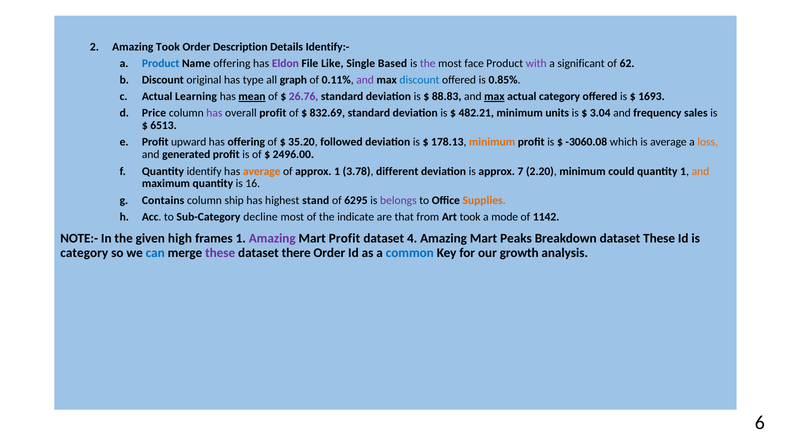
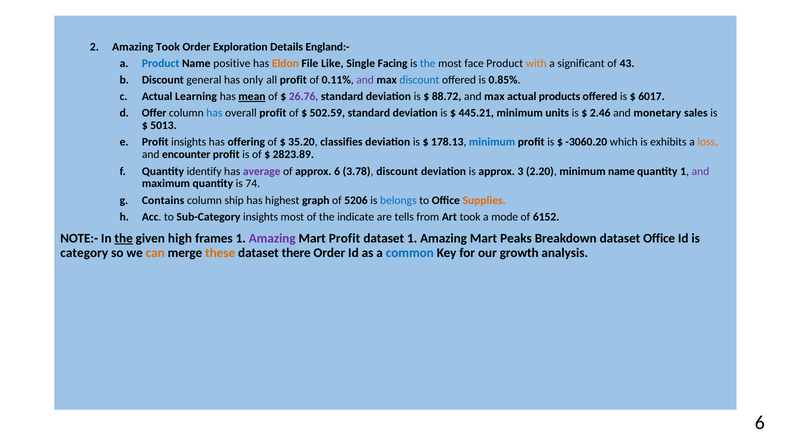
Description: Description -> Exploration (240, 47)
Identify:-: Identify:- -> England:- (328, 47)
Name offering: offering -> positive (232, 63)
Eldon colour: purple -> orange (285, 63)
Based: Based -> Facing (393, 63)
the colour: purple -> blue (428, 63)
with colour: purple -> orange (536, 63)
62: 62 -> 43 (627, 63)
original: original -> general (204, 80)
type: type -> only (253, 80)
all graph: graph -> profit (293, 80)
88.83: 88.83 -> 88.72 (447, 96)
max underline: present -> none (494, 96)
actual category: category -> products (560, 96)
1693: 1693 -> 6017 (652, 96)
Price: Price -> Offer (154, 113)
has colour: purple -> blue (214, 113)
832.69: 832.69 -> 502.59 (327, 113)
482.21: 482.21 -> 445.21 (476, 113)
3.04: 3.04 -> 2.46 (600, 113)
frequency: frequency -> monetary (657, 113)
6513: 6513 -> 5013 (164, 126)
Profit upward: upward -> insights (189, 142)
followed: followed -> classifies (341, 142)
minimum colour: orange -> blue (492, 142)
-3060.08: -3060.08 -> -3060.20 (586, 142)
is average: average -> exhibits (668, 142)
generated: generated -> encounter (186, 155)
2496.00: 2496.00 -> 2823.89 (293, 155)
average colour: orange -> purple (262, 171)
approx 1: 1 -> 6 (337, 171)
3.78 different: different -> discount (397, 171)
7: 7 -> 3 (520, 171)
minimum could: could -> name (621, 171)
and colour: orange -> purple (701, 171)
16: 16 -> 74 (253, 184)
stand: stand -> graph (316, 200)
6295: 6295 -> 5206 (356, 200)
belongs colour: purple -> blue (398, 200)
Sub-Category decline: decline -> insights (261, 217)
that: that -> tells (404, 217)
1142: 1142 -> 6152 (546, 217)
the underline: none -> present (124, 238)
dataset 4: 4 -> 1 (412, 238)
dataset These: These -> Office (659, 238)
can colour: blue -> orange (155, 253)
these colour: purple -> orange (220, 253)
